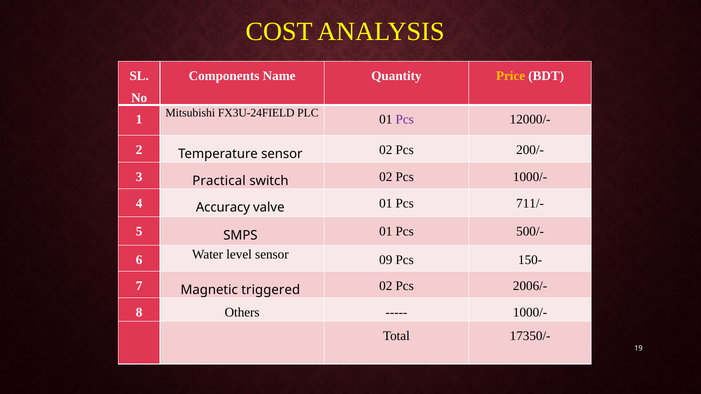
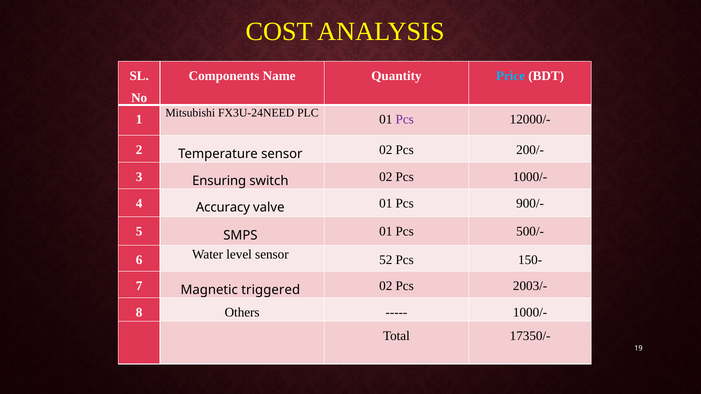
Price colour: yellow -> light blue (511, 76)
FX3U-24FIELD: FX3U-24FIELD -> FX3U-24NEED (256, 113)
Practical: Practical -> Ensuring (219, 181)
711/-: 711/- -> 900/- (530, 204)
09: 09 -> 52 (386, 260)
2006/-: 2006/- -> 2003/- (530, 286)
